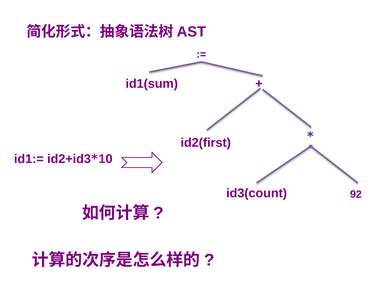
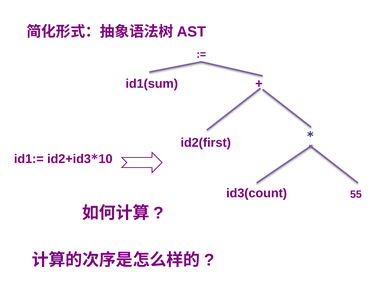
92: 92 -> 55 (356, 194)
